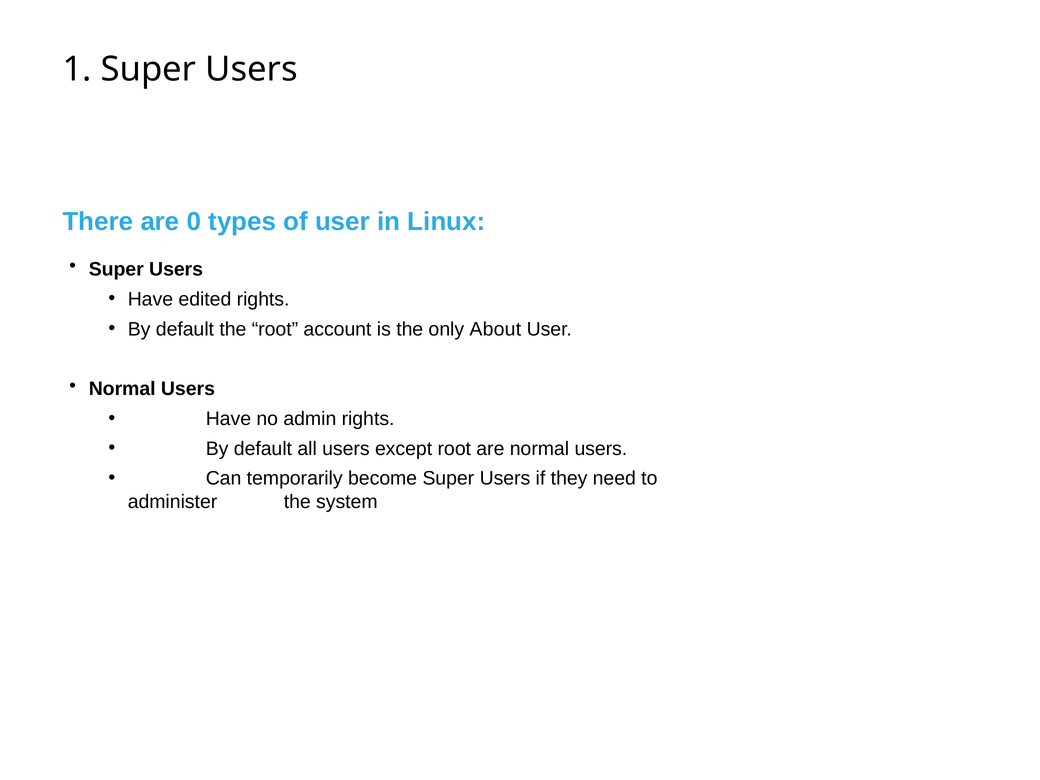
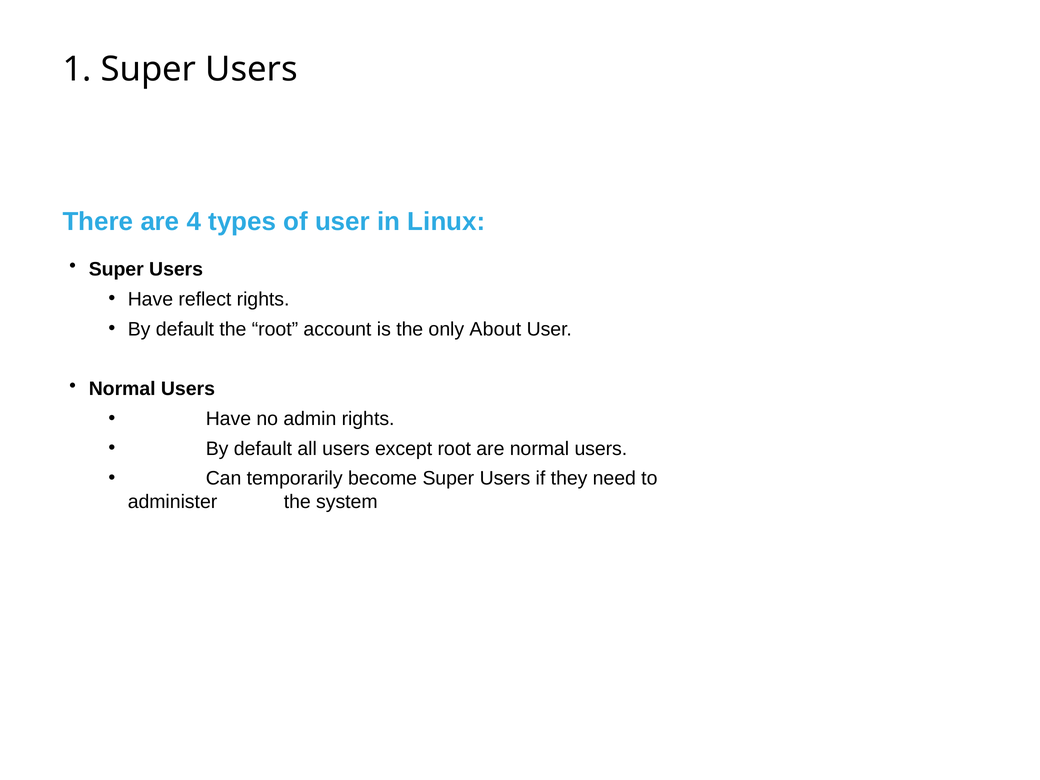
0: 0 -> 4 (194, 221)
edited: edited -> reflect (205, 299)
